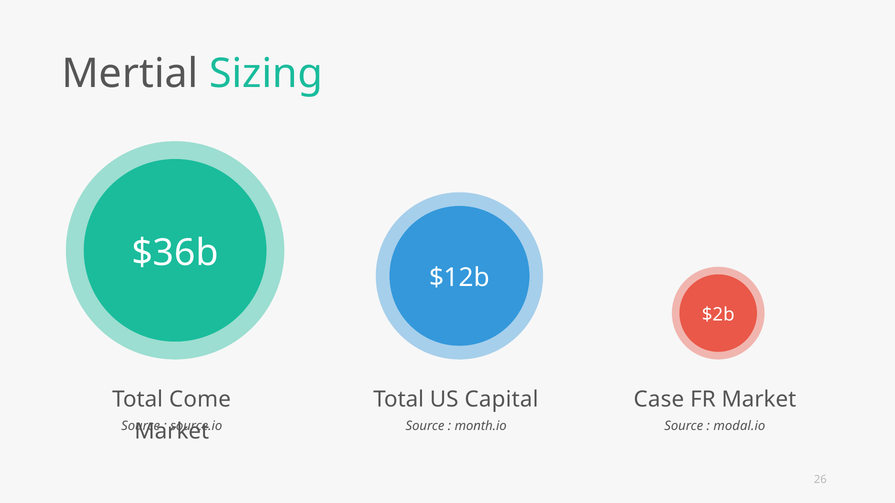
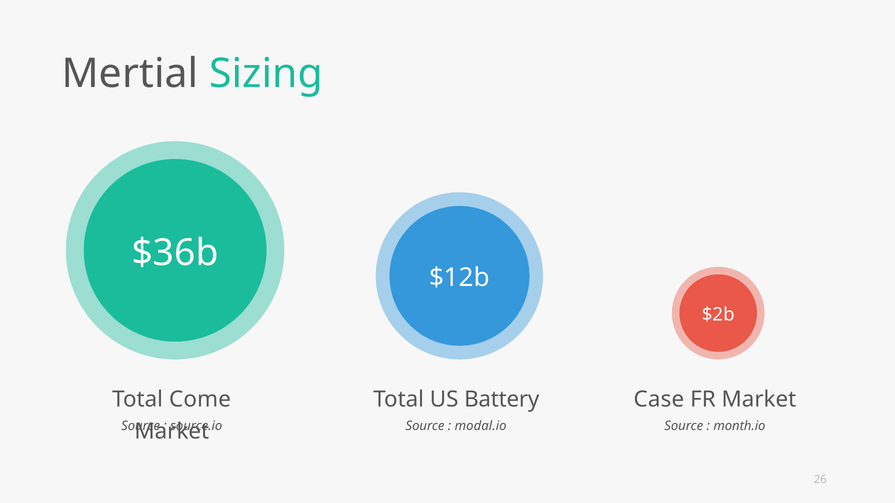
Capital: Capital -> Battery (502, 400)
month.io: month.io -> modal.io (481, 426)
modal.io: modal.io -> month.io (739, 426)
